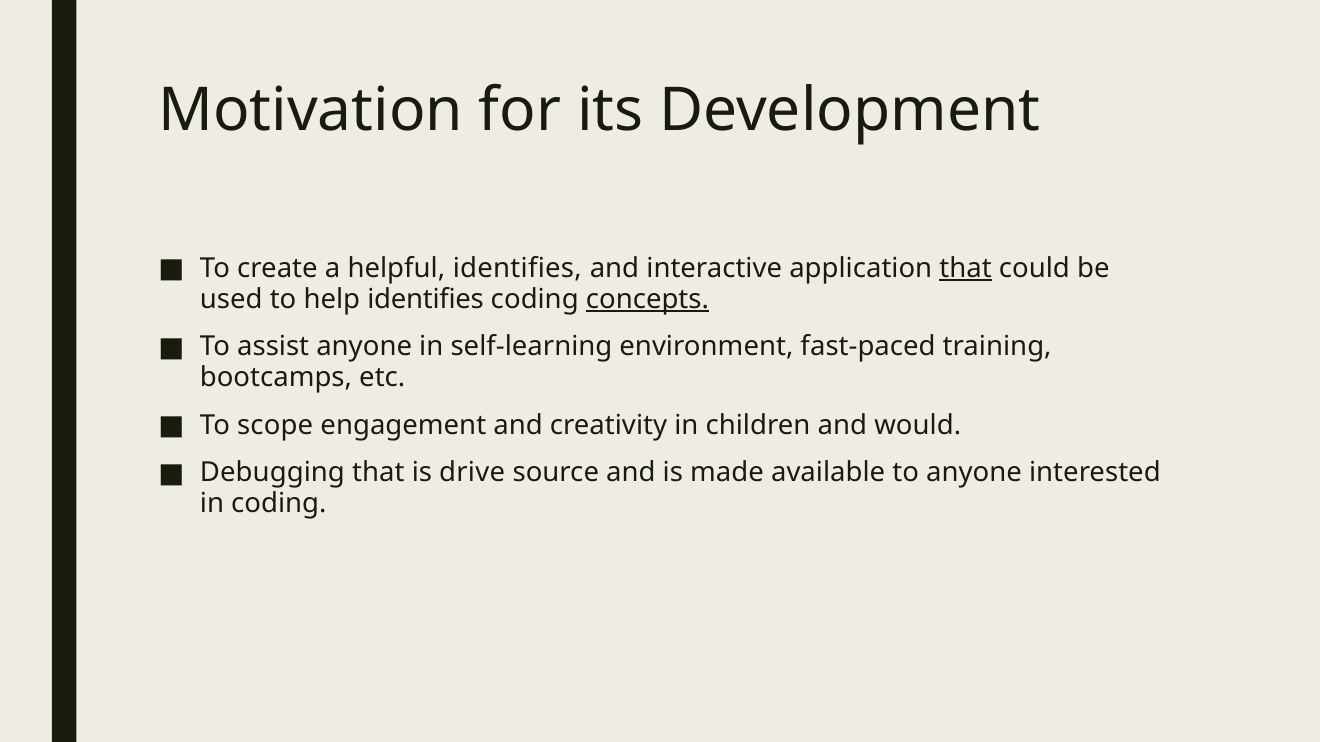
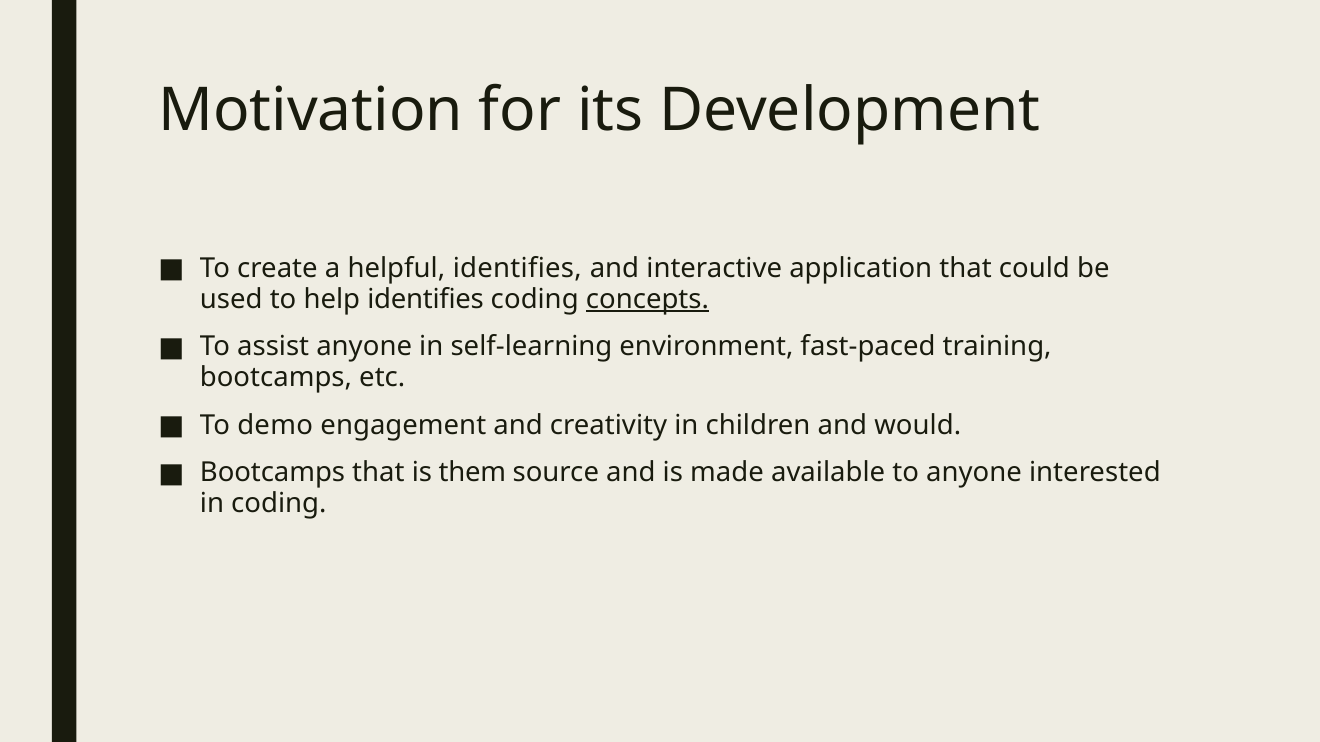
that underline: present -> none (966, 268)
scope: scope -> demo (275, 425)
Debugging: Debugging -> Bootcamps (273, 473)
drive: drive -> them (472, 473)
